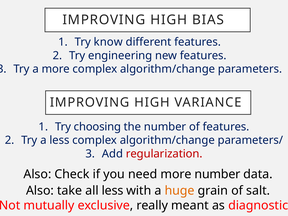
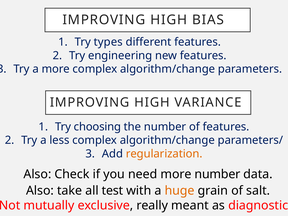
know: know -> types (108, 42)
regularization colour: red -> orange (164, 154)
all less: less -> test (113, 191)
